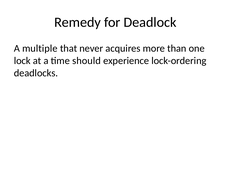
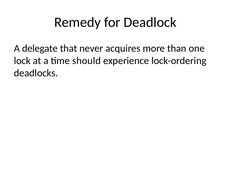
multiple: multiple -> delegate (40, 48)
